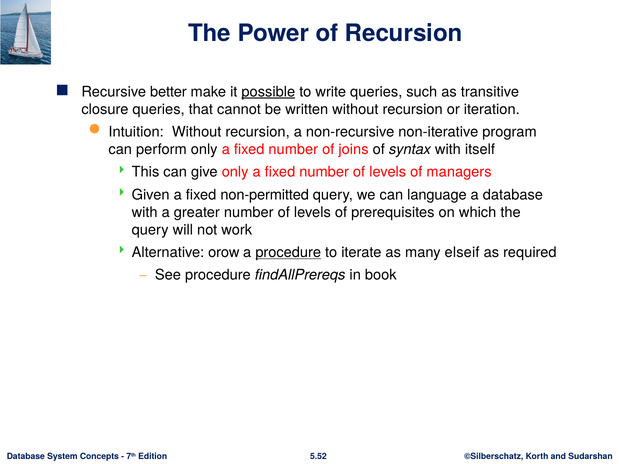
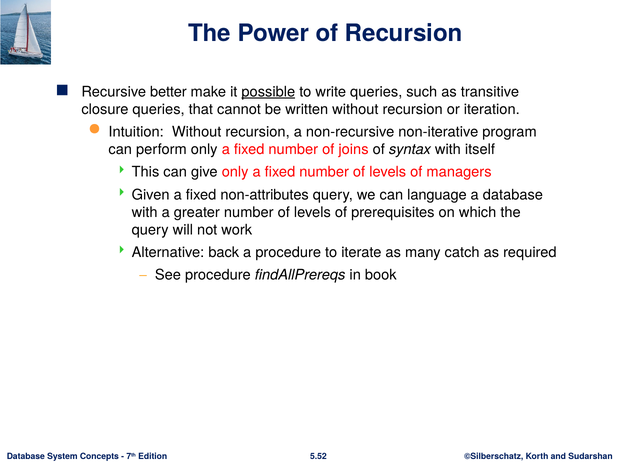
non-permitted: non-permitted -> non-attributes (265, 195)
orow: orow -> back (224, 253)
procedure underline: present -> none (288, 253)
elseif: elseif -> catch (462, 253)
